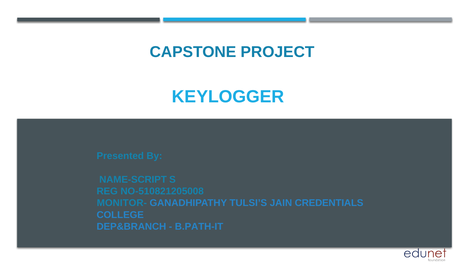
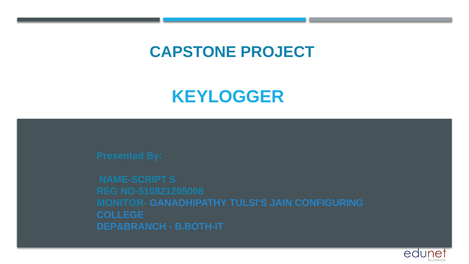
CREDENTIALS: CREDENTIALS -> CONFIGURING (329, 203)
B.PATH-IT: B.PATH-IT -> B.BOTH-IT (199, 226)
